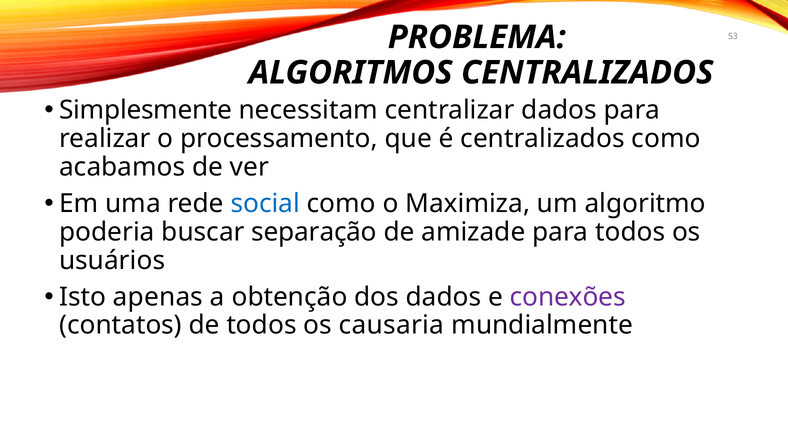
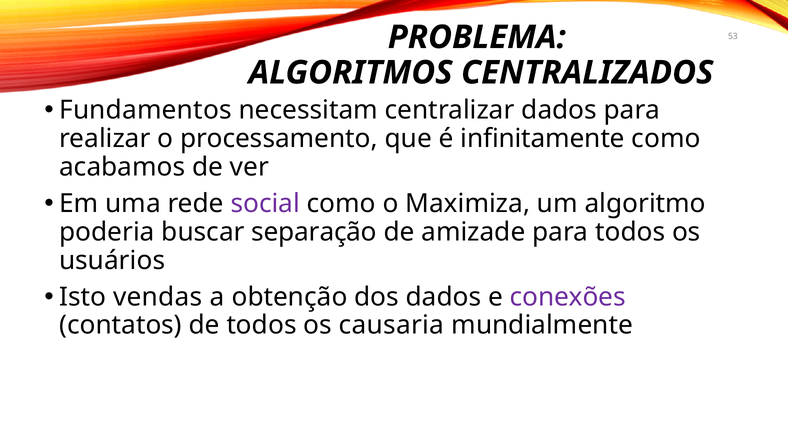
Simplesmente: Simplesmente -> Fundamentos (145, 110)
é centralizados: centralizados -> infinitamente (543, 139)
social colour: blue -> purple (265, 204)
apenas: apenas -> vendas (158, 297)
